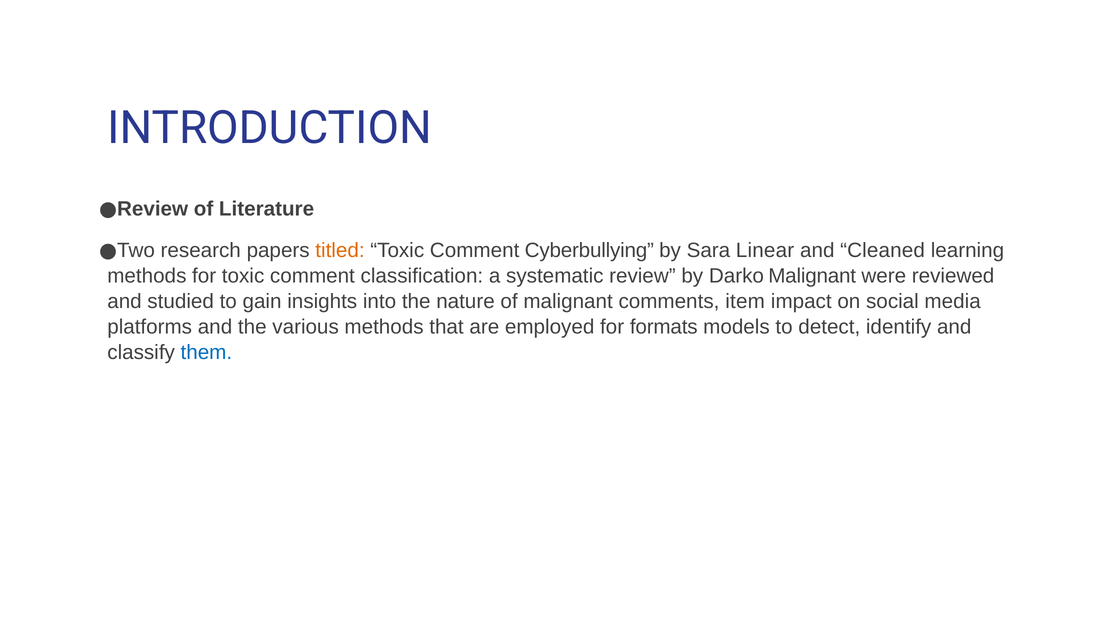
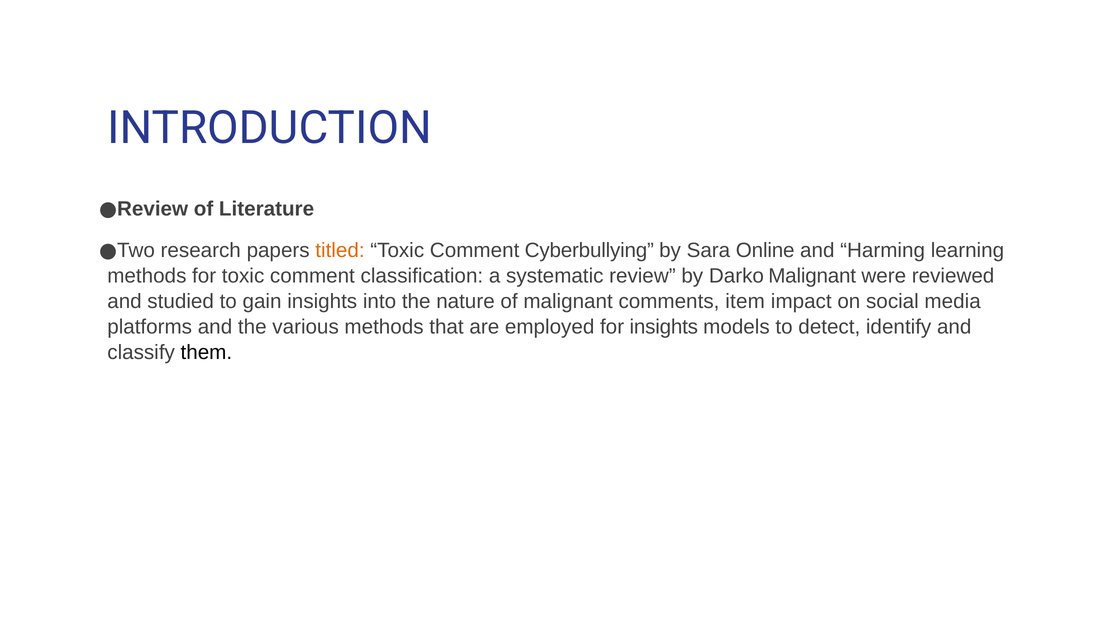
Linear: Linear -> Online (765, 250)
Cleaned: Cleaned -> Harming (883, 250)
for formats: formats -> insights (664, 326)
them colour: blue -> black (206, 352)
